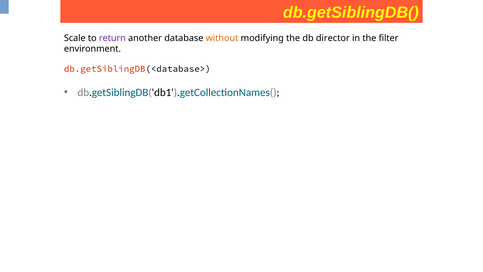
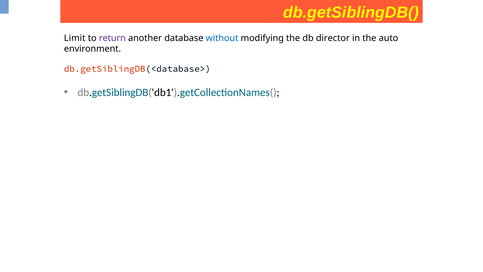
Scale: Scale -> Limit (75, 38)
without colour: orange -> blue (222, 38)
filter: filter -> auto (389, 38)
